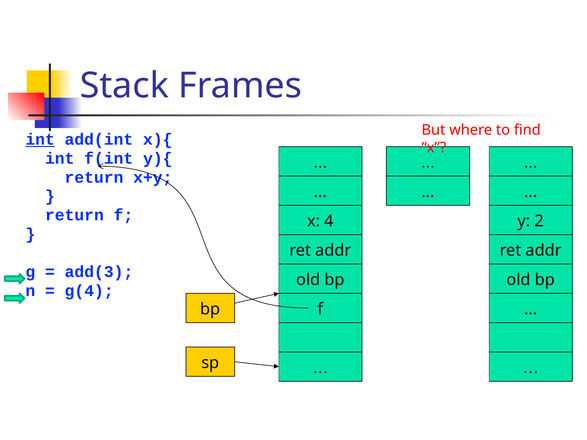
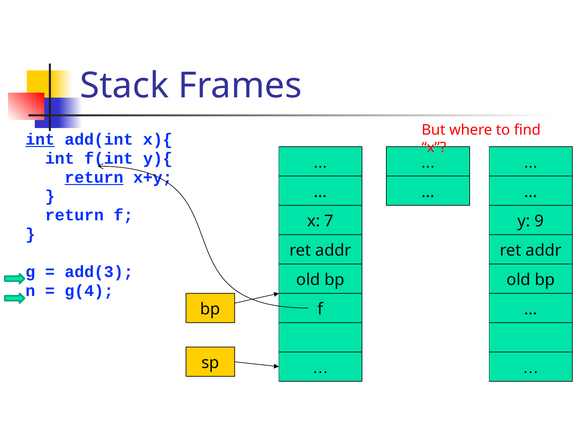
return underline: none -> present (94, 177)
4: 4 -> 7 (329, 221)
2: 2 -> 9 (539, 221)
